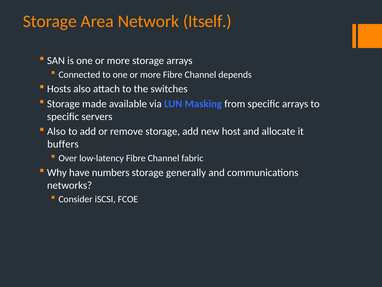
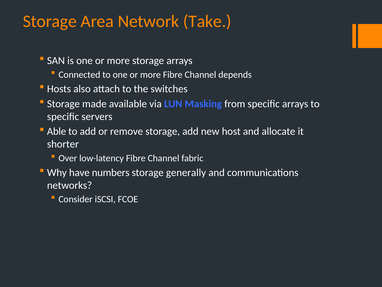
Itself: Itself -> Take (207, 21)
Also: Also -> Able (57, 131)
buffers: buffers -> shorter (63, 144)
